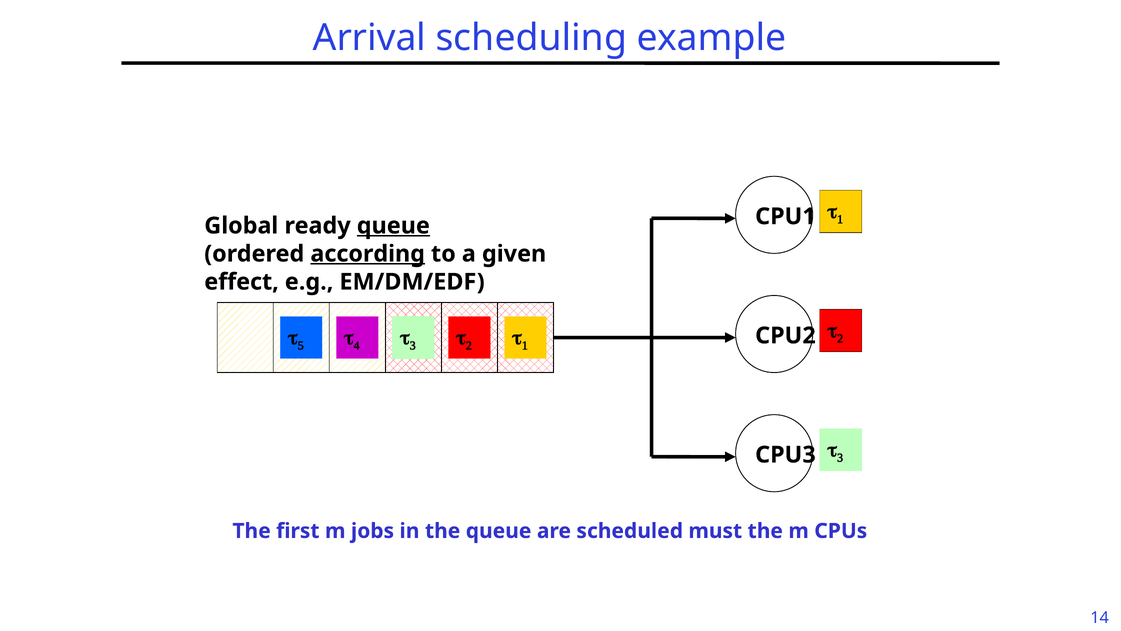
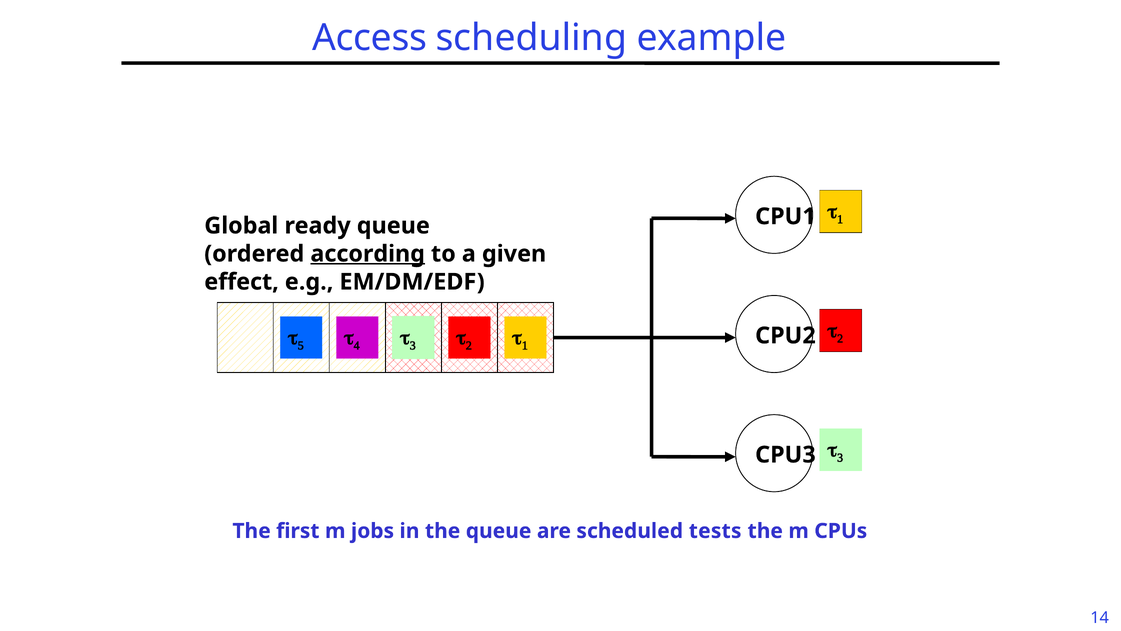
Arrival: Arrival -> Access (370, 38)
queue underline: present -> none (393, 226)
must: must -> tests (715, 531)
